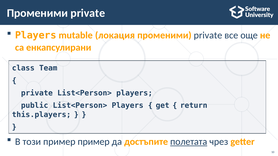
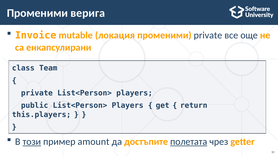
private: private -> верига (88, 13)
Players: Players -> Invoice (36, 35)
този underline: none -> present (32, 142)
пример пример: пример -> amount (94, 142)
